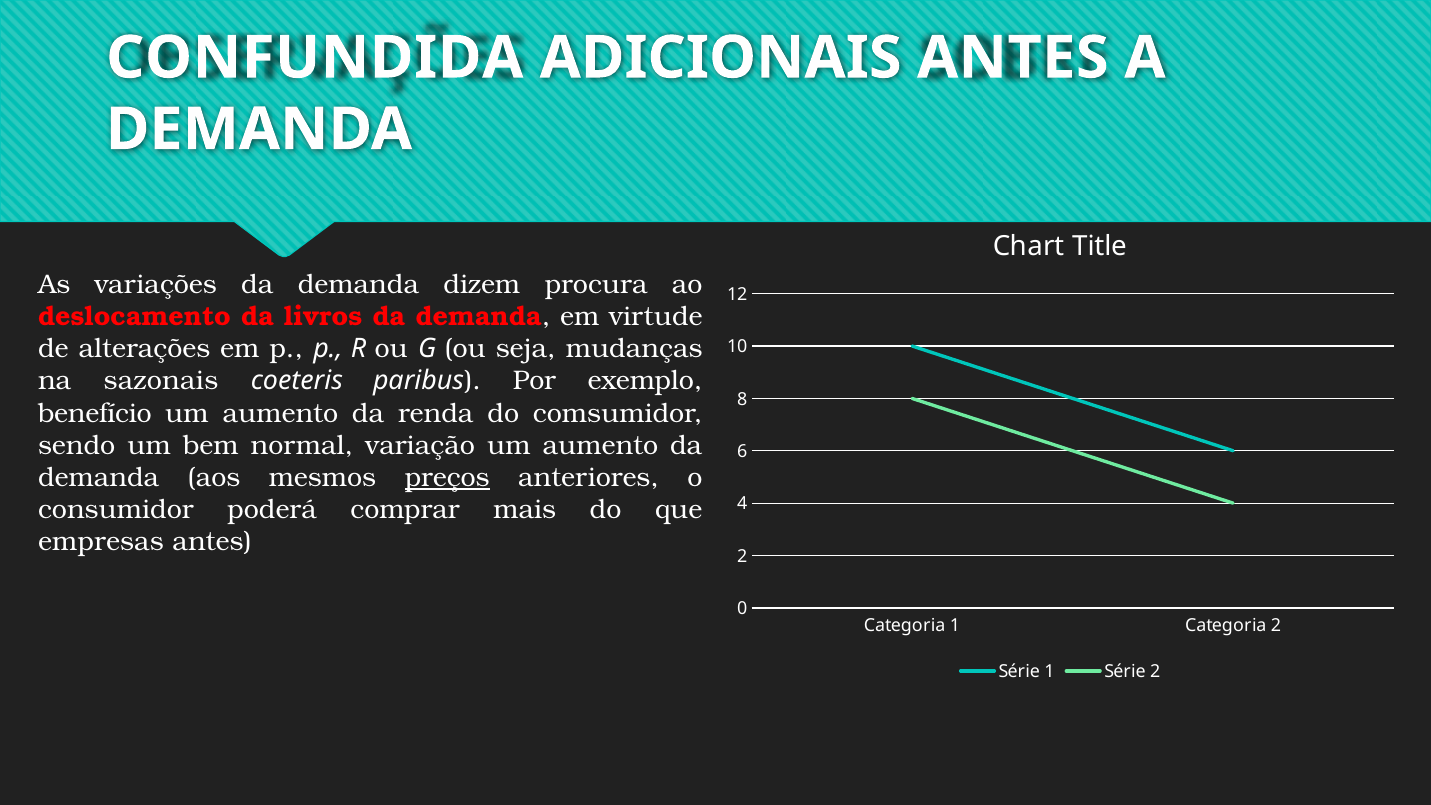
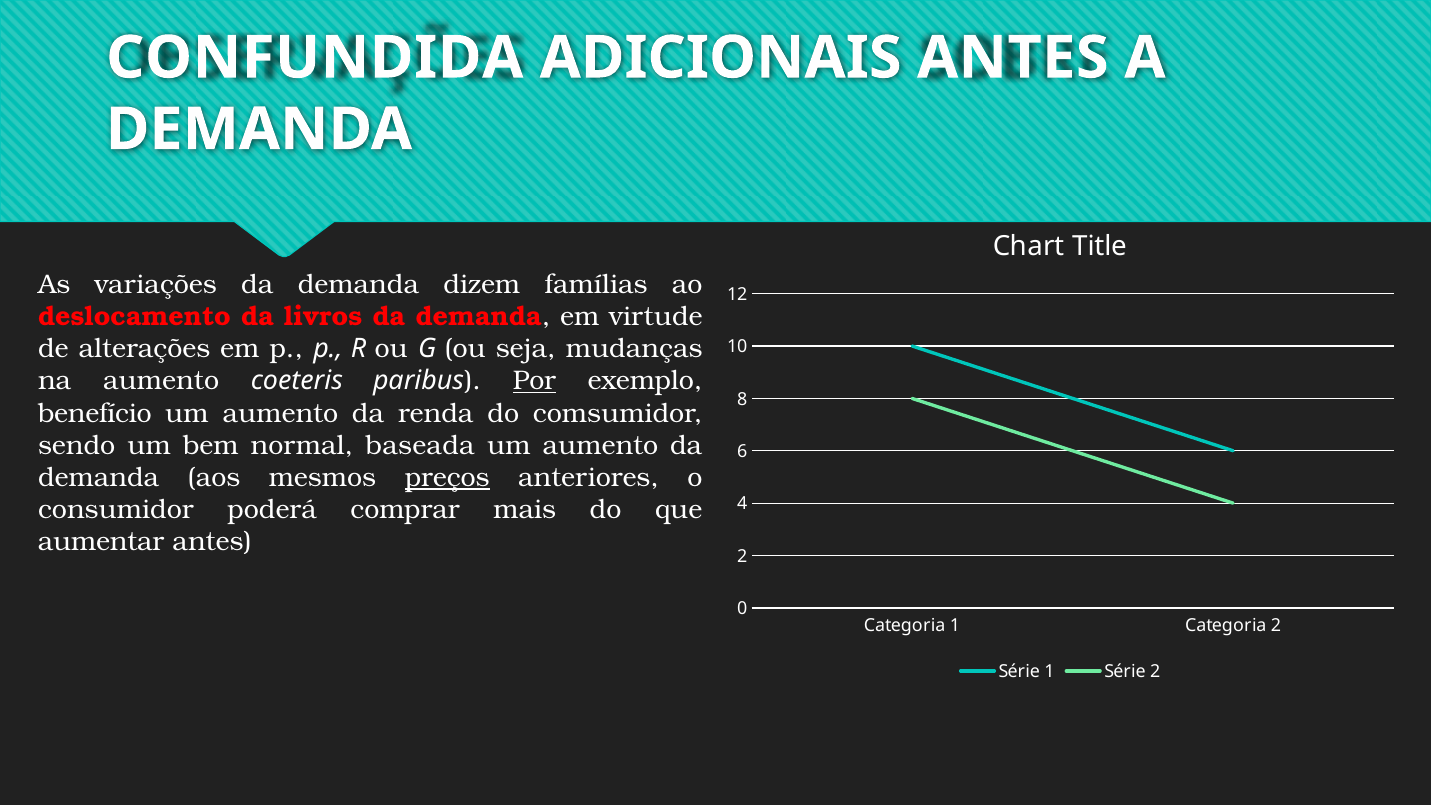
procura: procura -> famílias (596, 284)
na sazonais: sazonais -> aumento (161, 381)
Por underline: none -> present (534, 381)
variação: variação -> baseada (420, 445)
empresas: empresas -> aumentar (101, 542)
